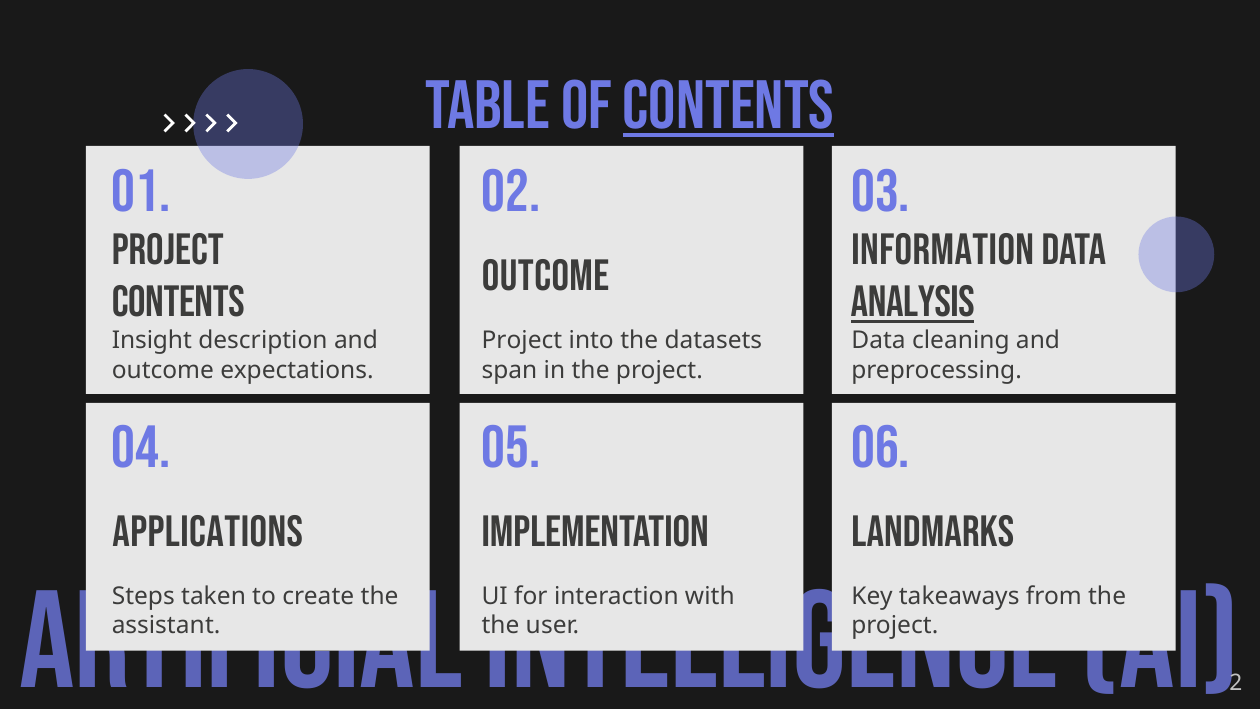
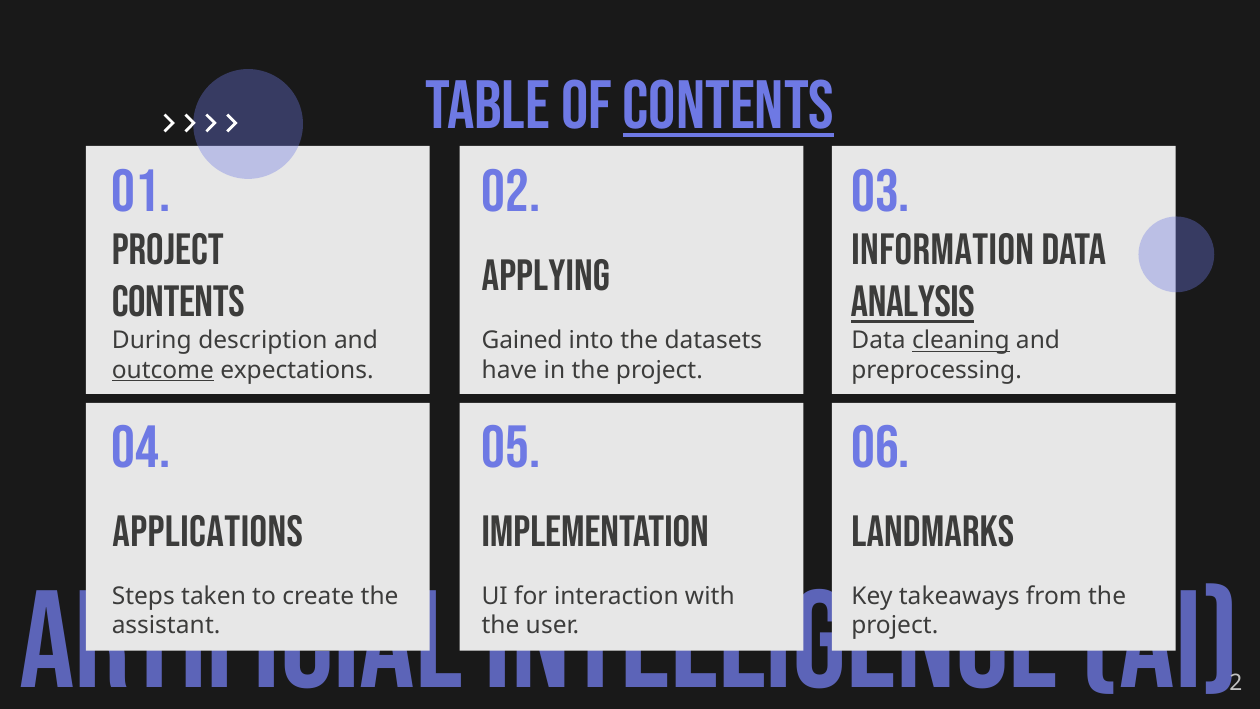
Outcome: Outcome -> Applying (546, 276)
Insight: Insight -> During (152, 341)
Project: Project -> Gained (522, 341)
cleaning underline: none -> present (961, 341)
outcome underline: none -> present (163, 370)
span: span -> have (509, 370)
